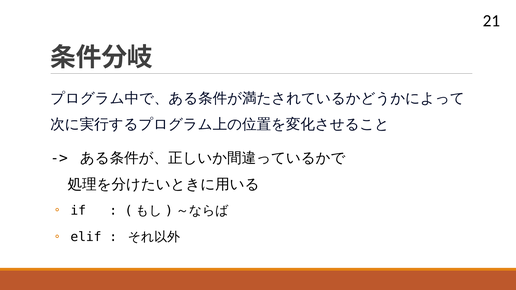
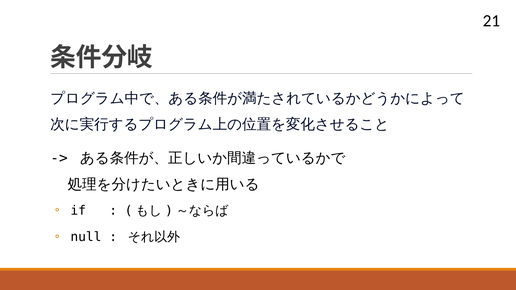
elif: elif -> null (86, 237)
